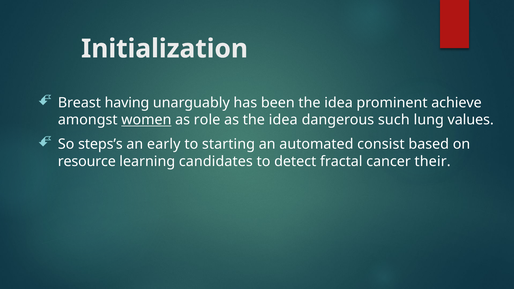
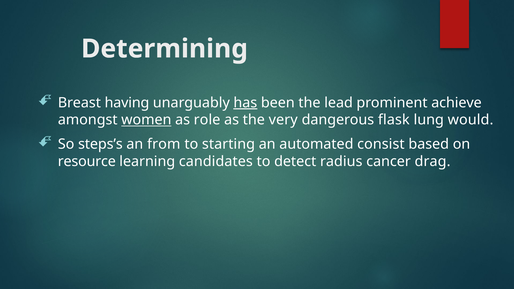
Initialization: Initialization -> Determining (164, 49)
has underline: none -> present (245, 103)
been the idea: idea -> lead (339, 103)
as the idea: idea -> very (283, 120)
such: such -> flask (394, 120)
values: values -> would (471, 120)
early: early -> from (164, 144)
fractal: fractal -> radius (341, 161)
their: their -> drag (433, 161)
